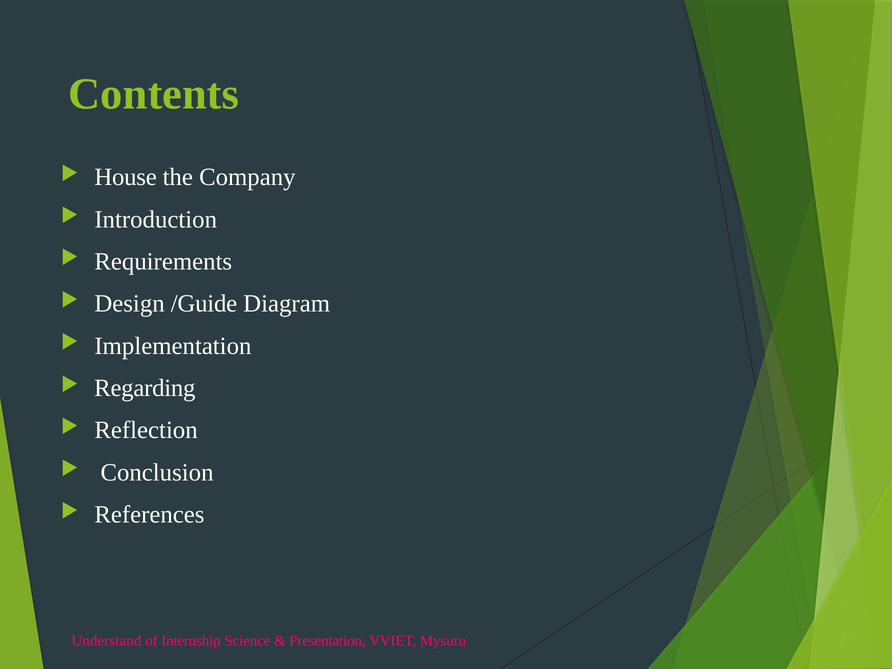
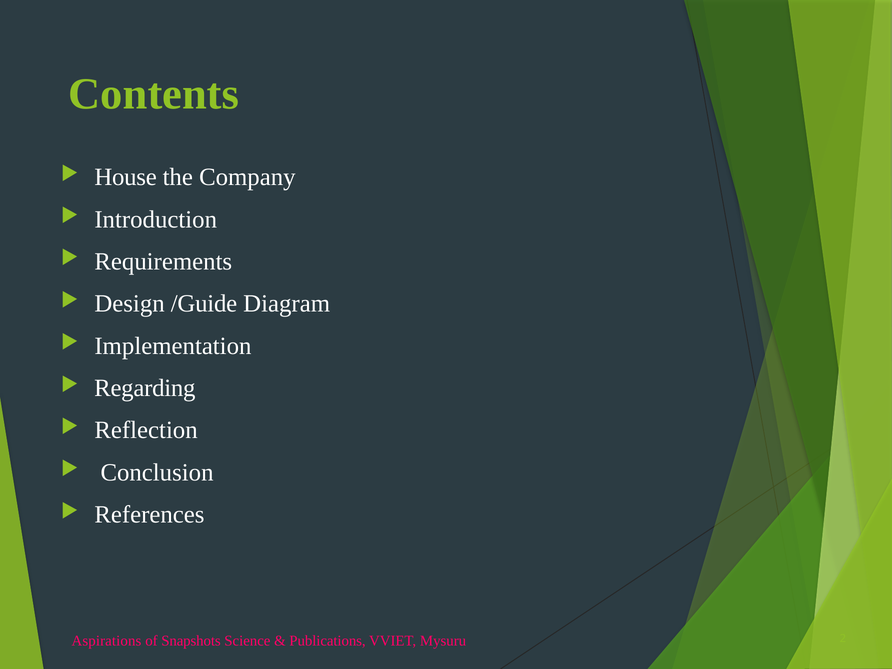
Understand: Understand -> Aspirations (106, 641)
Internship: Internship -> Snapshots (191, 641)
Presentation: Presentation -> Publications (328, 641)
